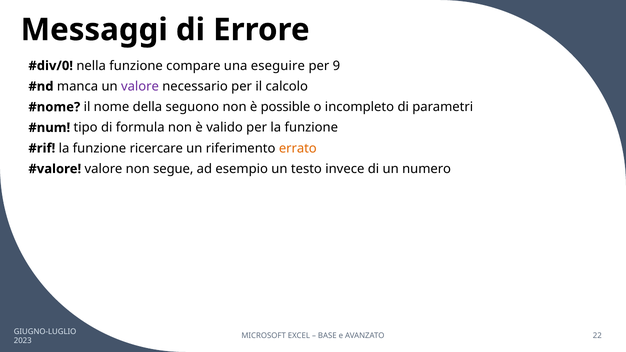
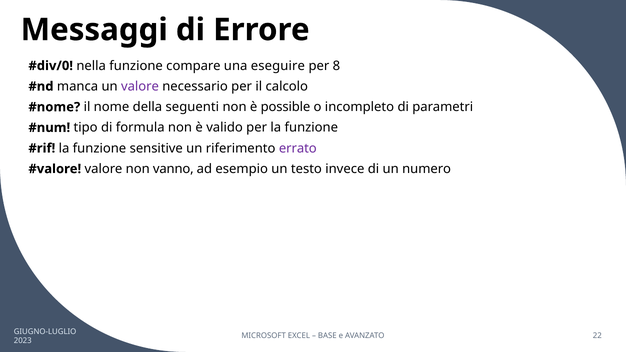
9: 9 -> 8 (336, 66)
seguono: seguono -> seguenti (192, 107)
ricercare: ricercare -> sensitive (156, 148)
errato colour: orange -> purple (298, 148)
segue: segue -> vanno (173, 169)
